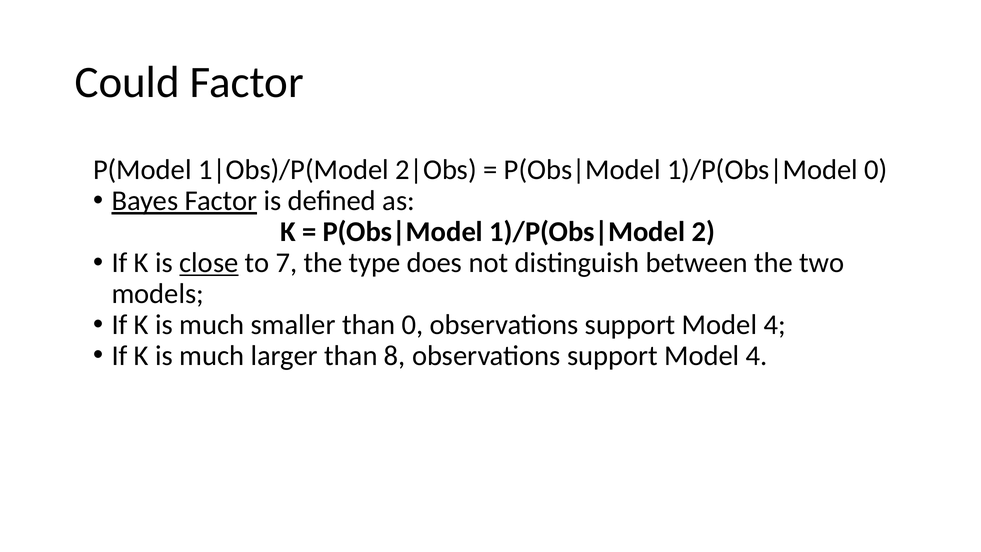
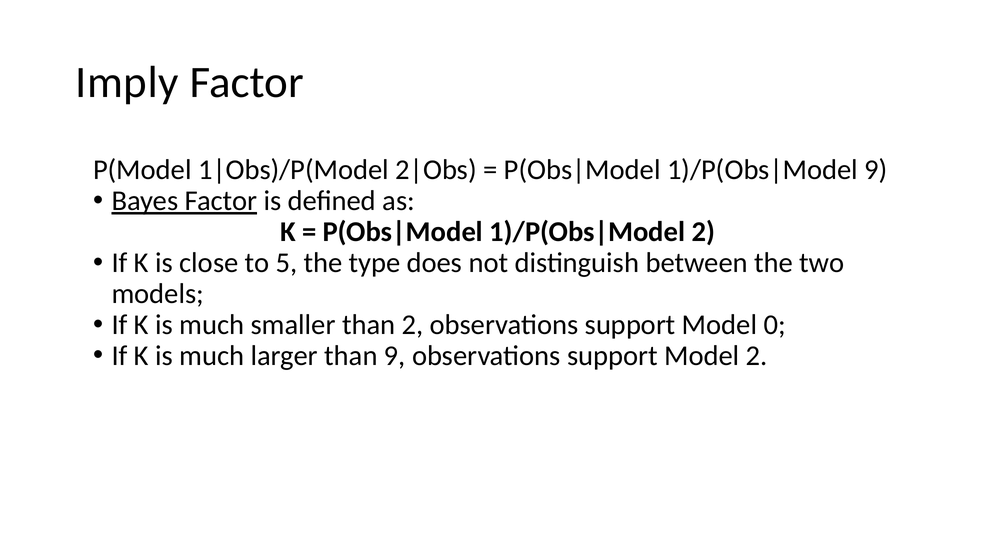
Could: Could -> Imply (127, 82)
0: 0 -> 9 (876, 170)
close underline: present -> none (209, 263)
7: 7 -> 5 (286, 263)
than 0: 0 -> 2 (413, 325)
4: 4 -> 0 (775, 325)
than 8: 8 -> 9 (395, 356)
4: 4 -> 2 (757, 356)
